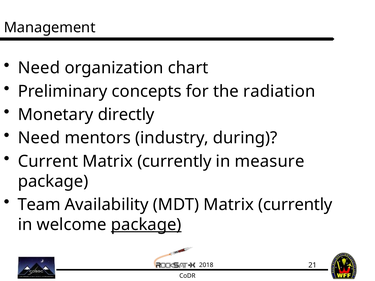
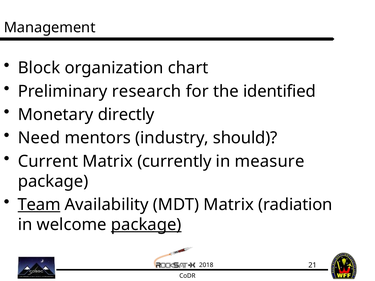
Need: Need -> Block (39, 68)
concepts: concepts -> research (147, 91)
radiation: radiation -> identified (279, 91)
during: during -> should (245, 138)
Team underline: none -> present (39, 205)
MDT Matrix currently: currently -> radiation (295, 205)
